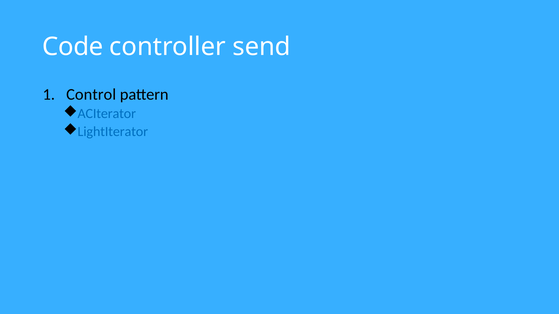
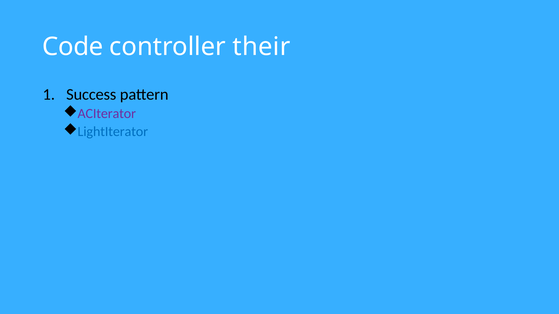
send: send -> their (261, 47)
Control: Control -> Success (91, 95)
ACIterator colour: blue -> purple (107, 114)
